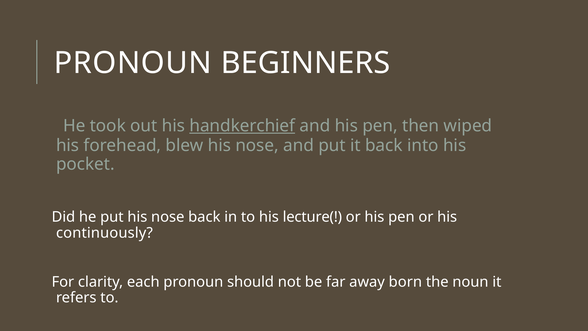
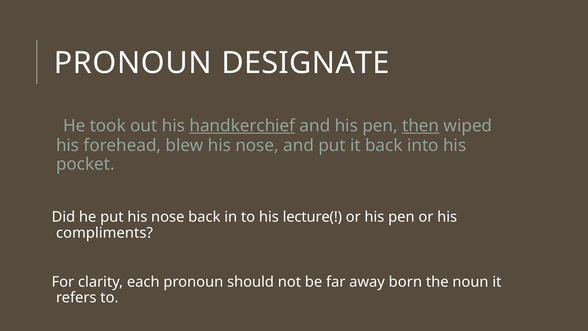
BEGINNERS: BEGINNERS -> DESIGNATE (306, 63)
then underline: none -> present (421, 126)
continuously: continuously -> compliments (104, 233)
